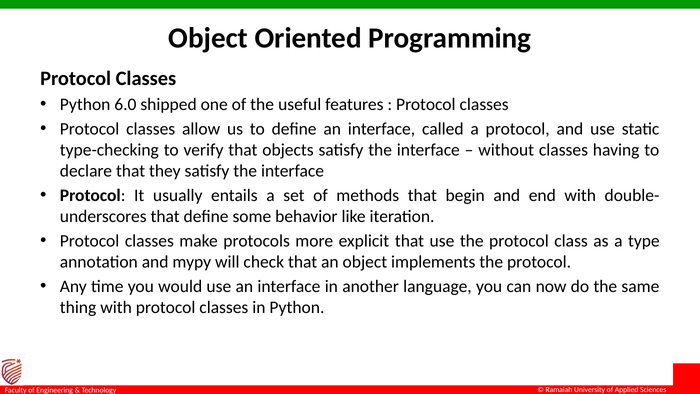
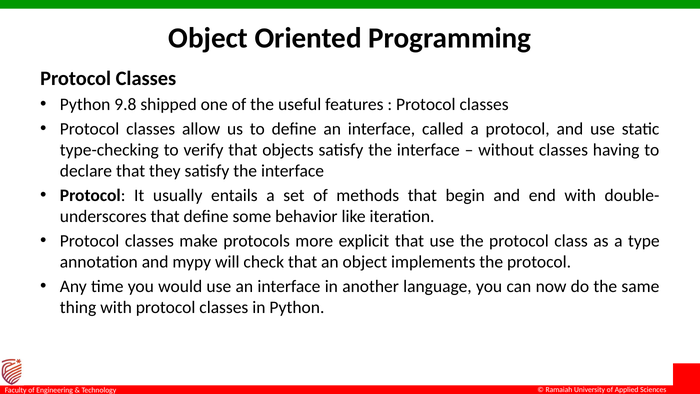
6.0: 6.0 -> 9.8 (125, 104)
